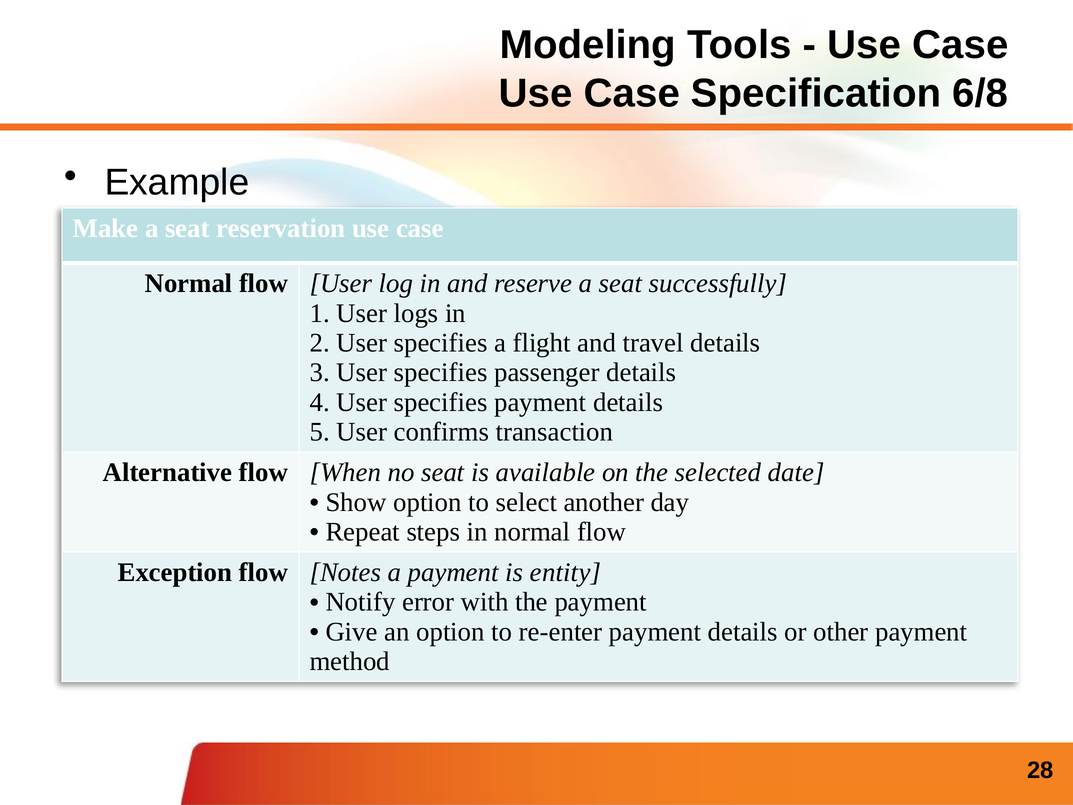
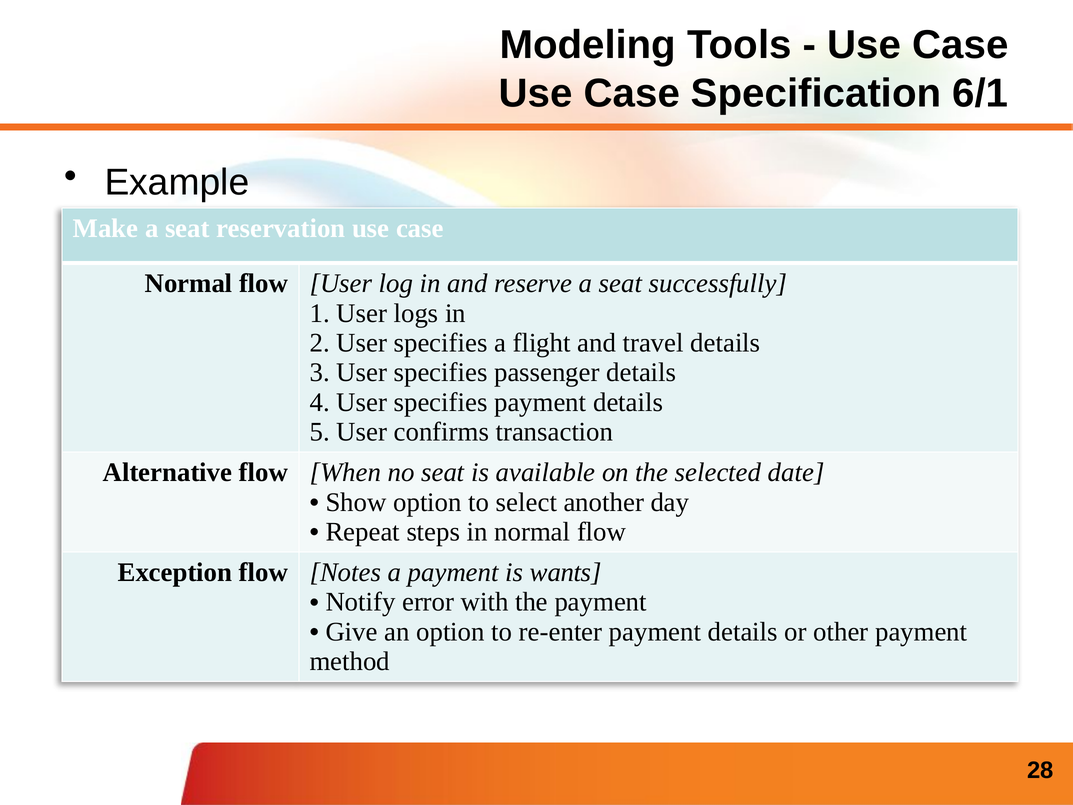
6/8: 6/8 -> 6/1 (980, 93)
entity: entity -> wants (566, 572)
